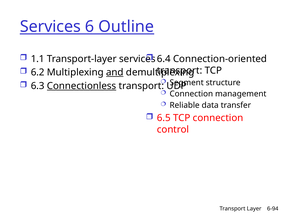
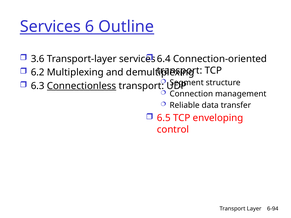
1.1: 1.1 -> 3.6 (38, 59)
and underline: present -> none (115, 72)
TCP connection: connection -> enveloping (218, 118)
